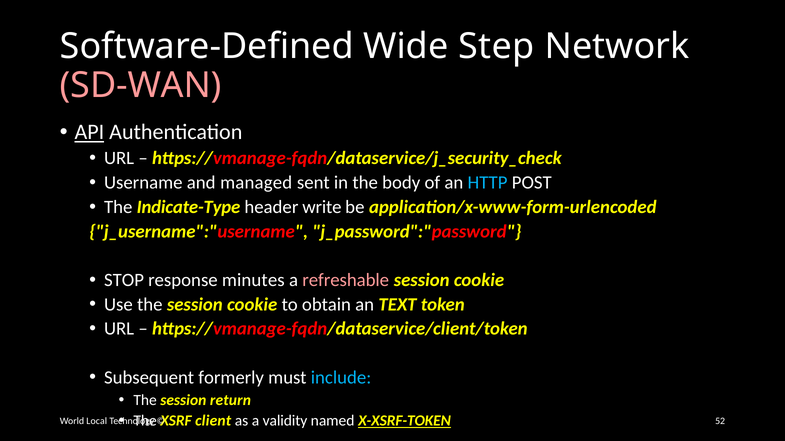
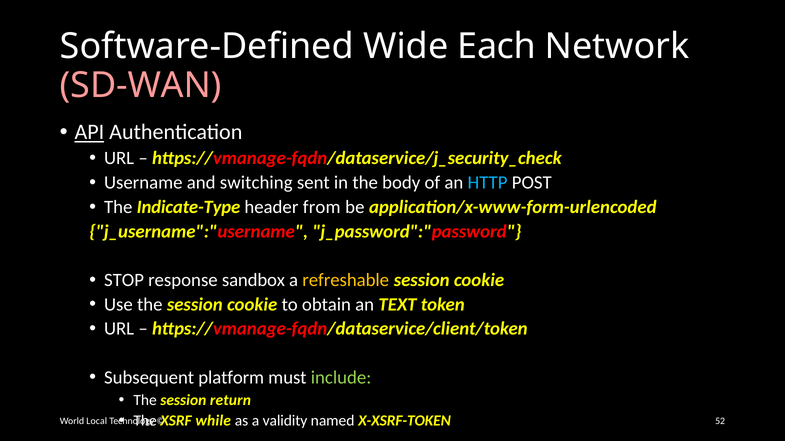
Step: Step -> Each (497, 47)
managed: managed -> switching (256, 183)
write: write -> from (322, 207)
minutes: minutes -> sandbox (253, 280)
refreshable colour: pink -> yellow (346, 280)
formerly: formerly -> platform (231, 378)
include colour: light blue -> light green (341, 378)
client: client -> while (213, 421)
X-XSRF-TOKEN underline: present -> none (405, 421)
